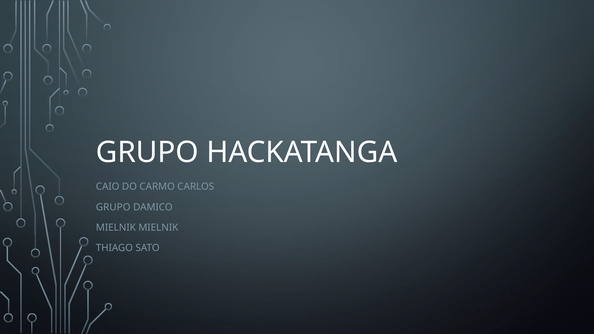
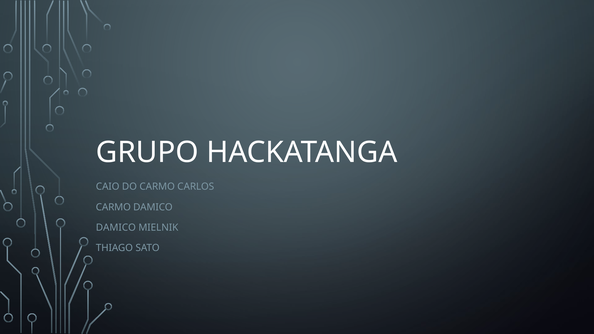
GRUPO: GRUPO -> CARMO (113, 207)
MIELNIK: MIELNIK -> DAMICO (116, 228)
